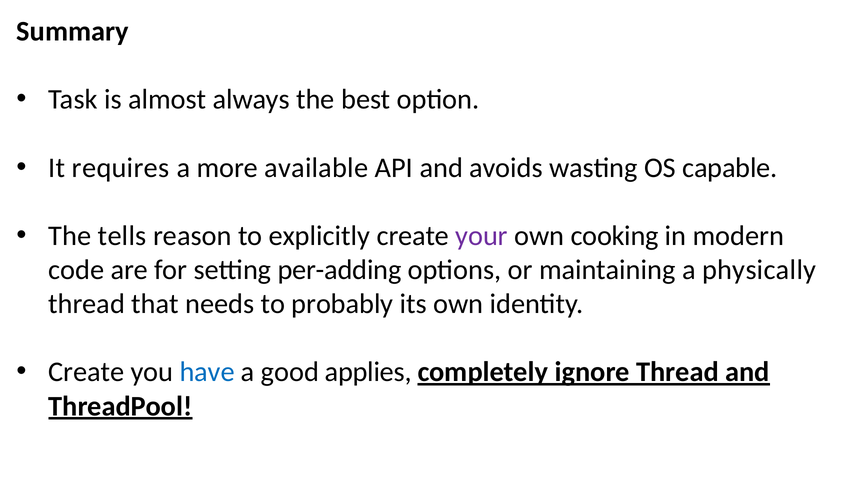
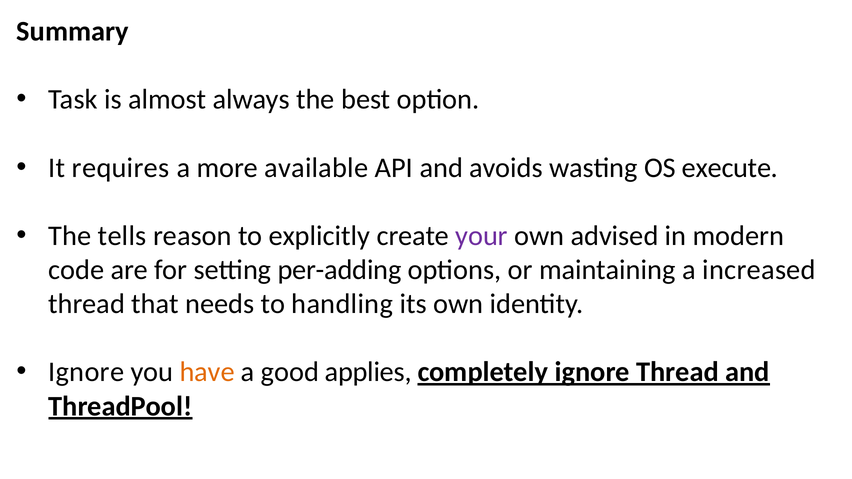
capable: capable -> execute (730, 168)
cooking: cooking -> advised (615, 236)
physically: physically -> increased (759, 270)
probably: probably -> handling (342, 304)
Create: Create -> Ignore (86, 372)
have colour: blue -> orange (207, 372)
